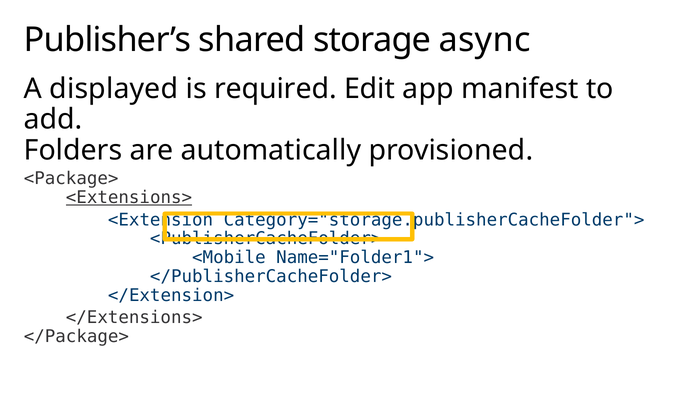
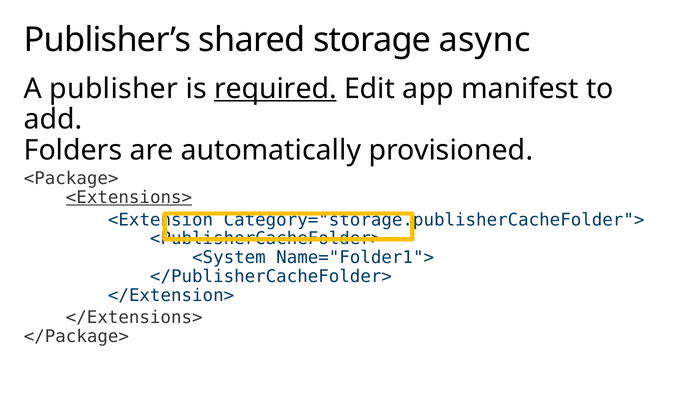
displayed: displayed -> publisher (114, 89)
required underline: none -> present (275, 89)
<Mobile: <Mobile -> <System (229, 258)
